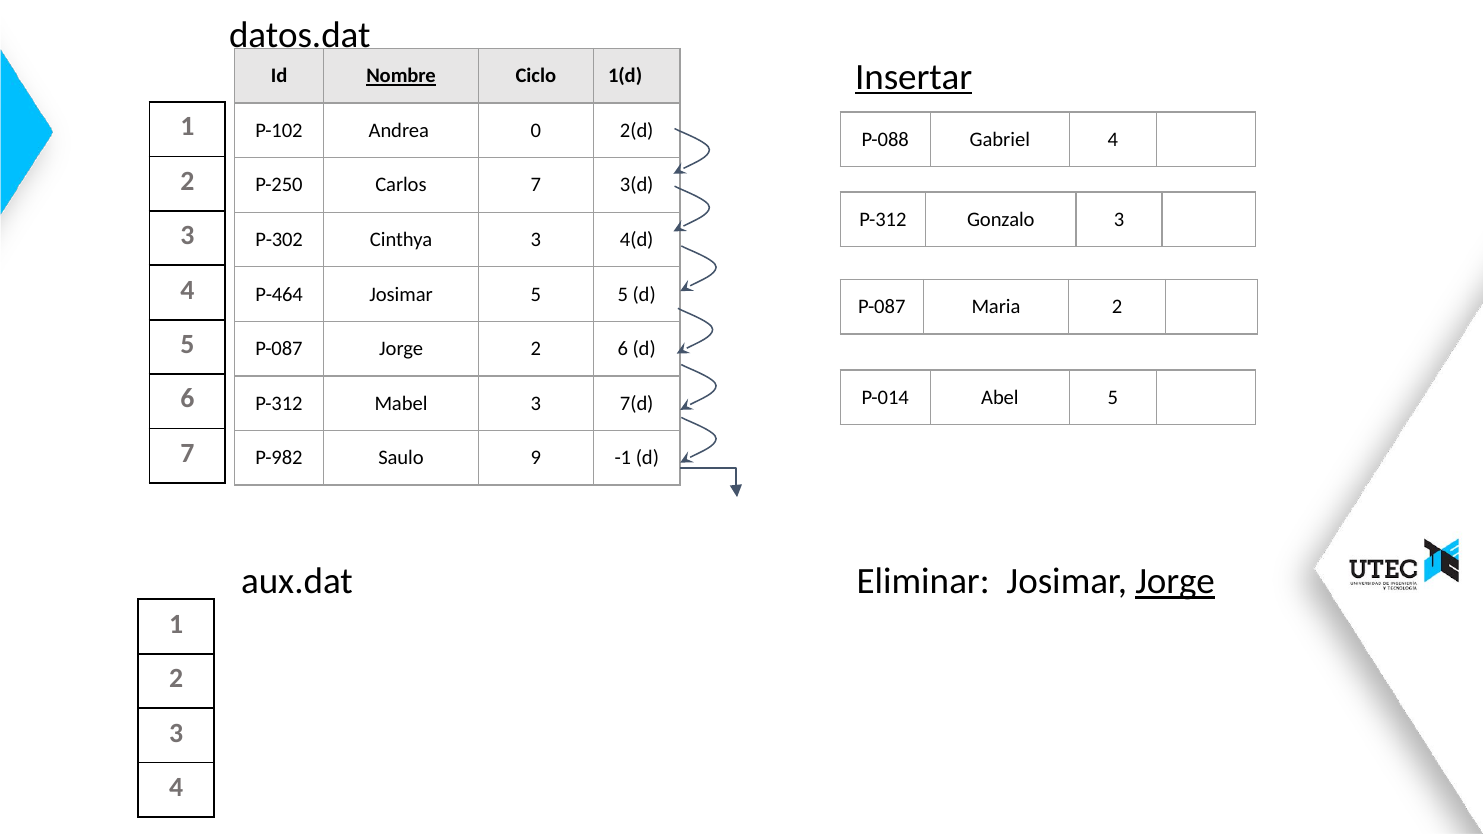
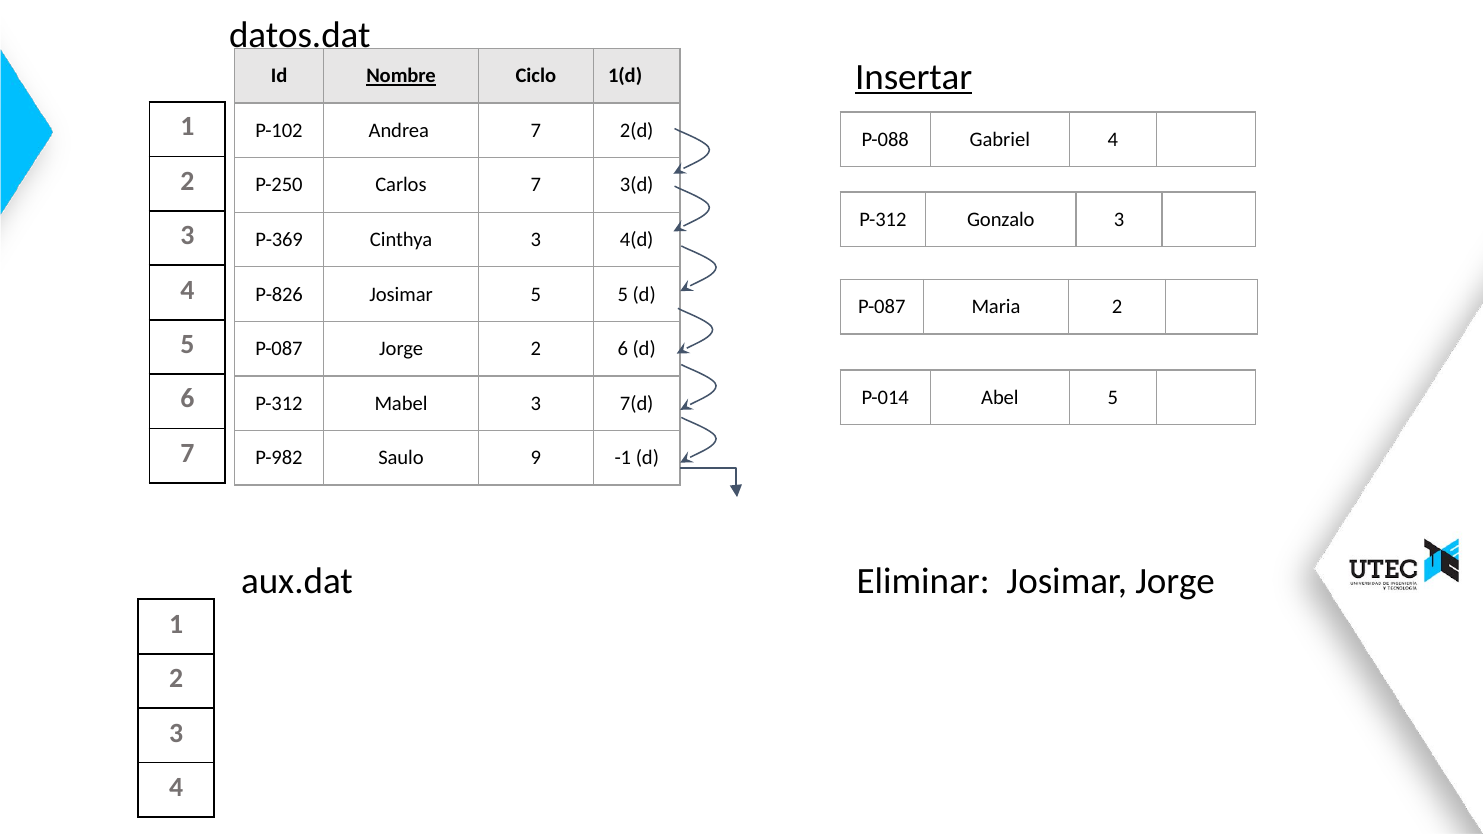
Andrea 0: 0 -> 7 (536, 131)
P-302: P-302 -> P-369 (279, 240)
P-464: P-464 -> P-826 (279, 294)
Jorge underline: present -> none (1175, 582)
